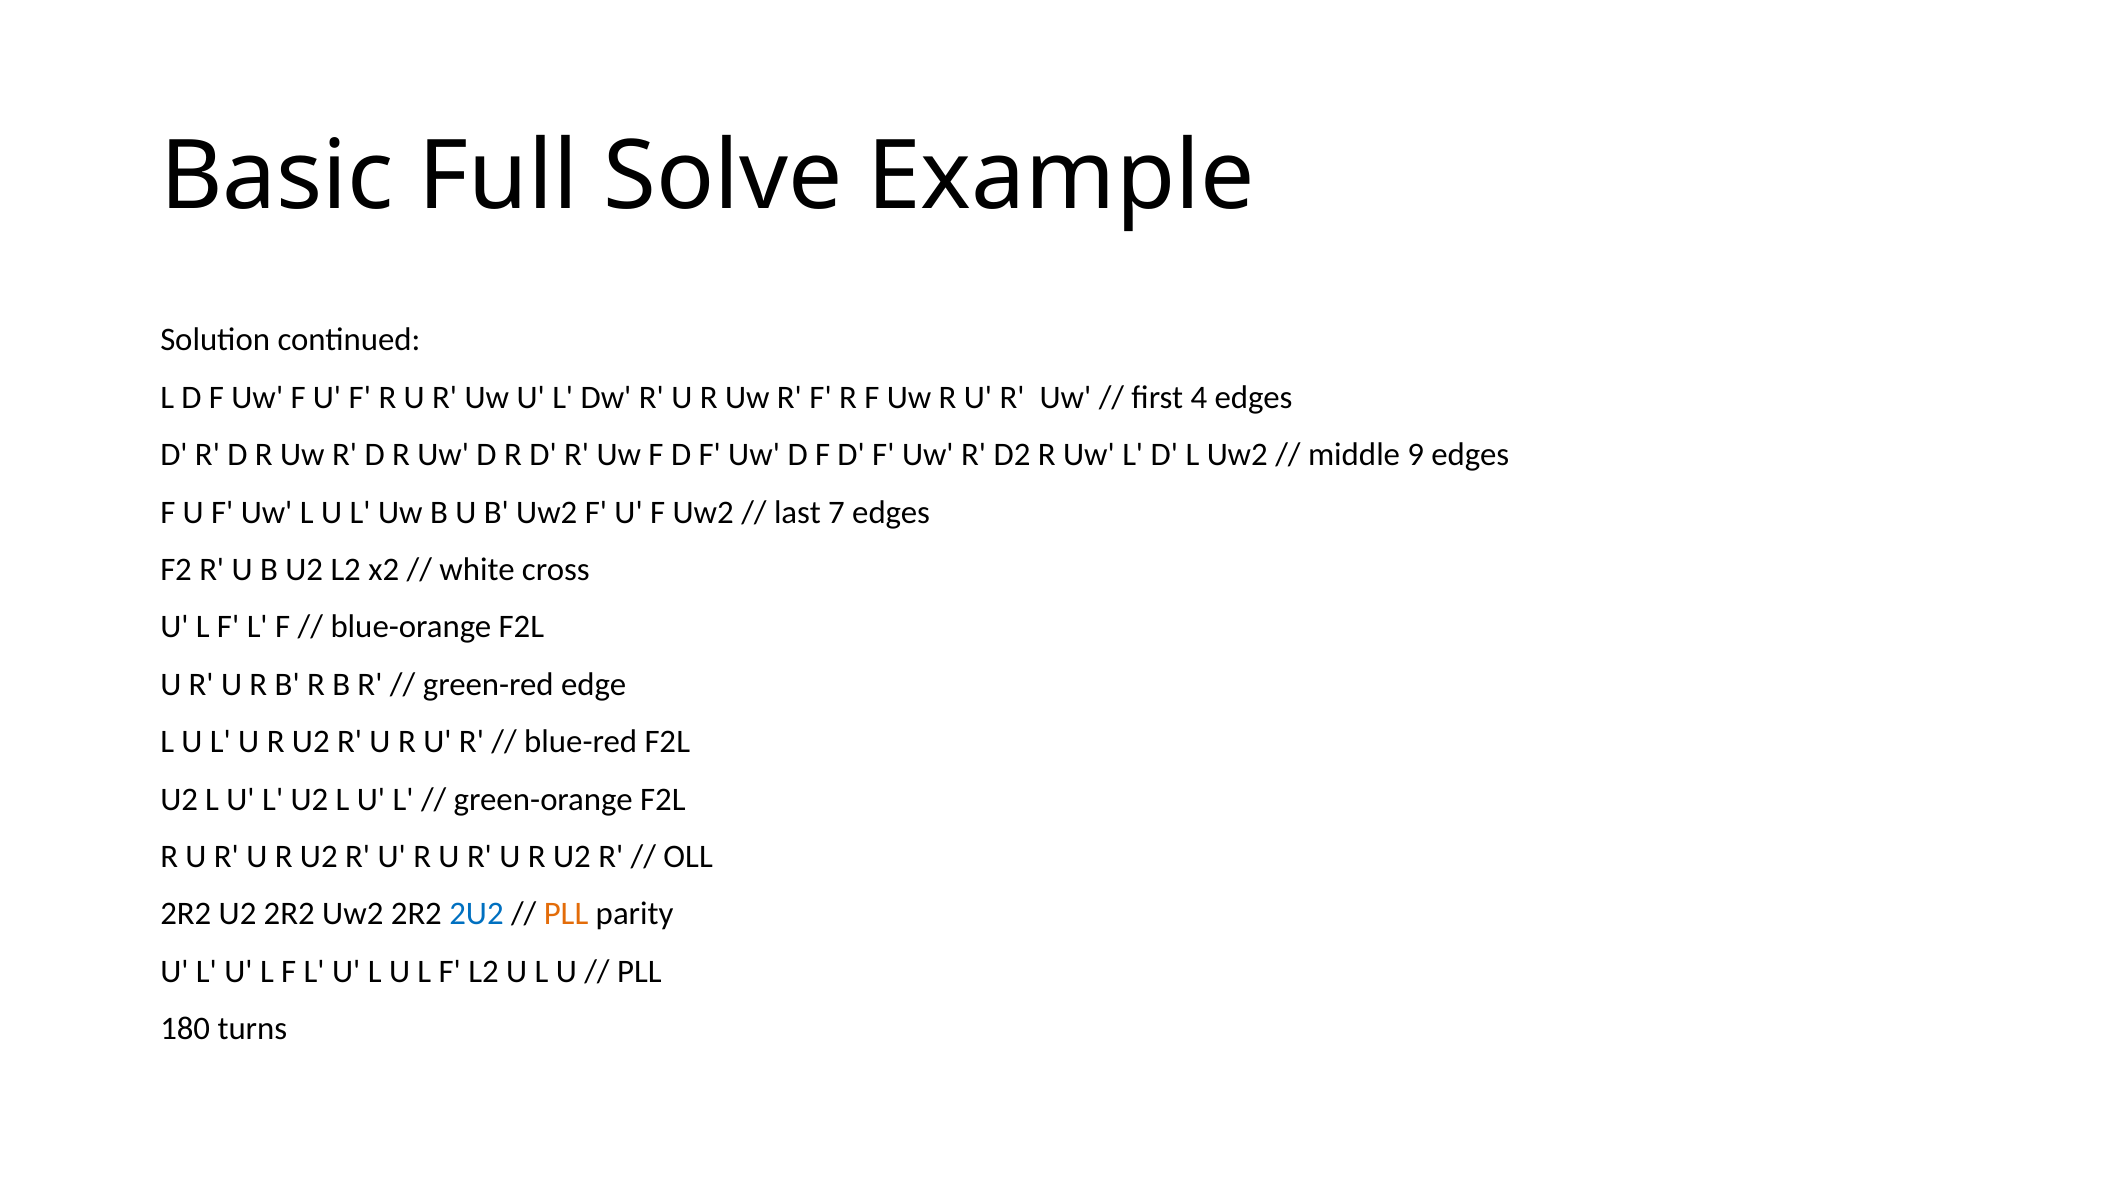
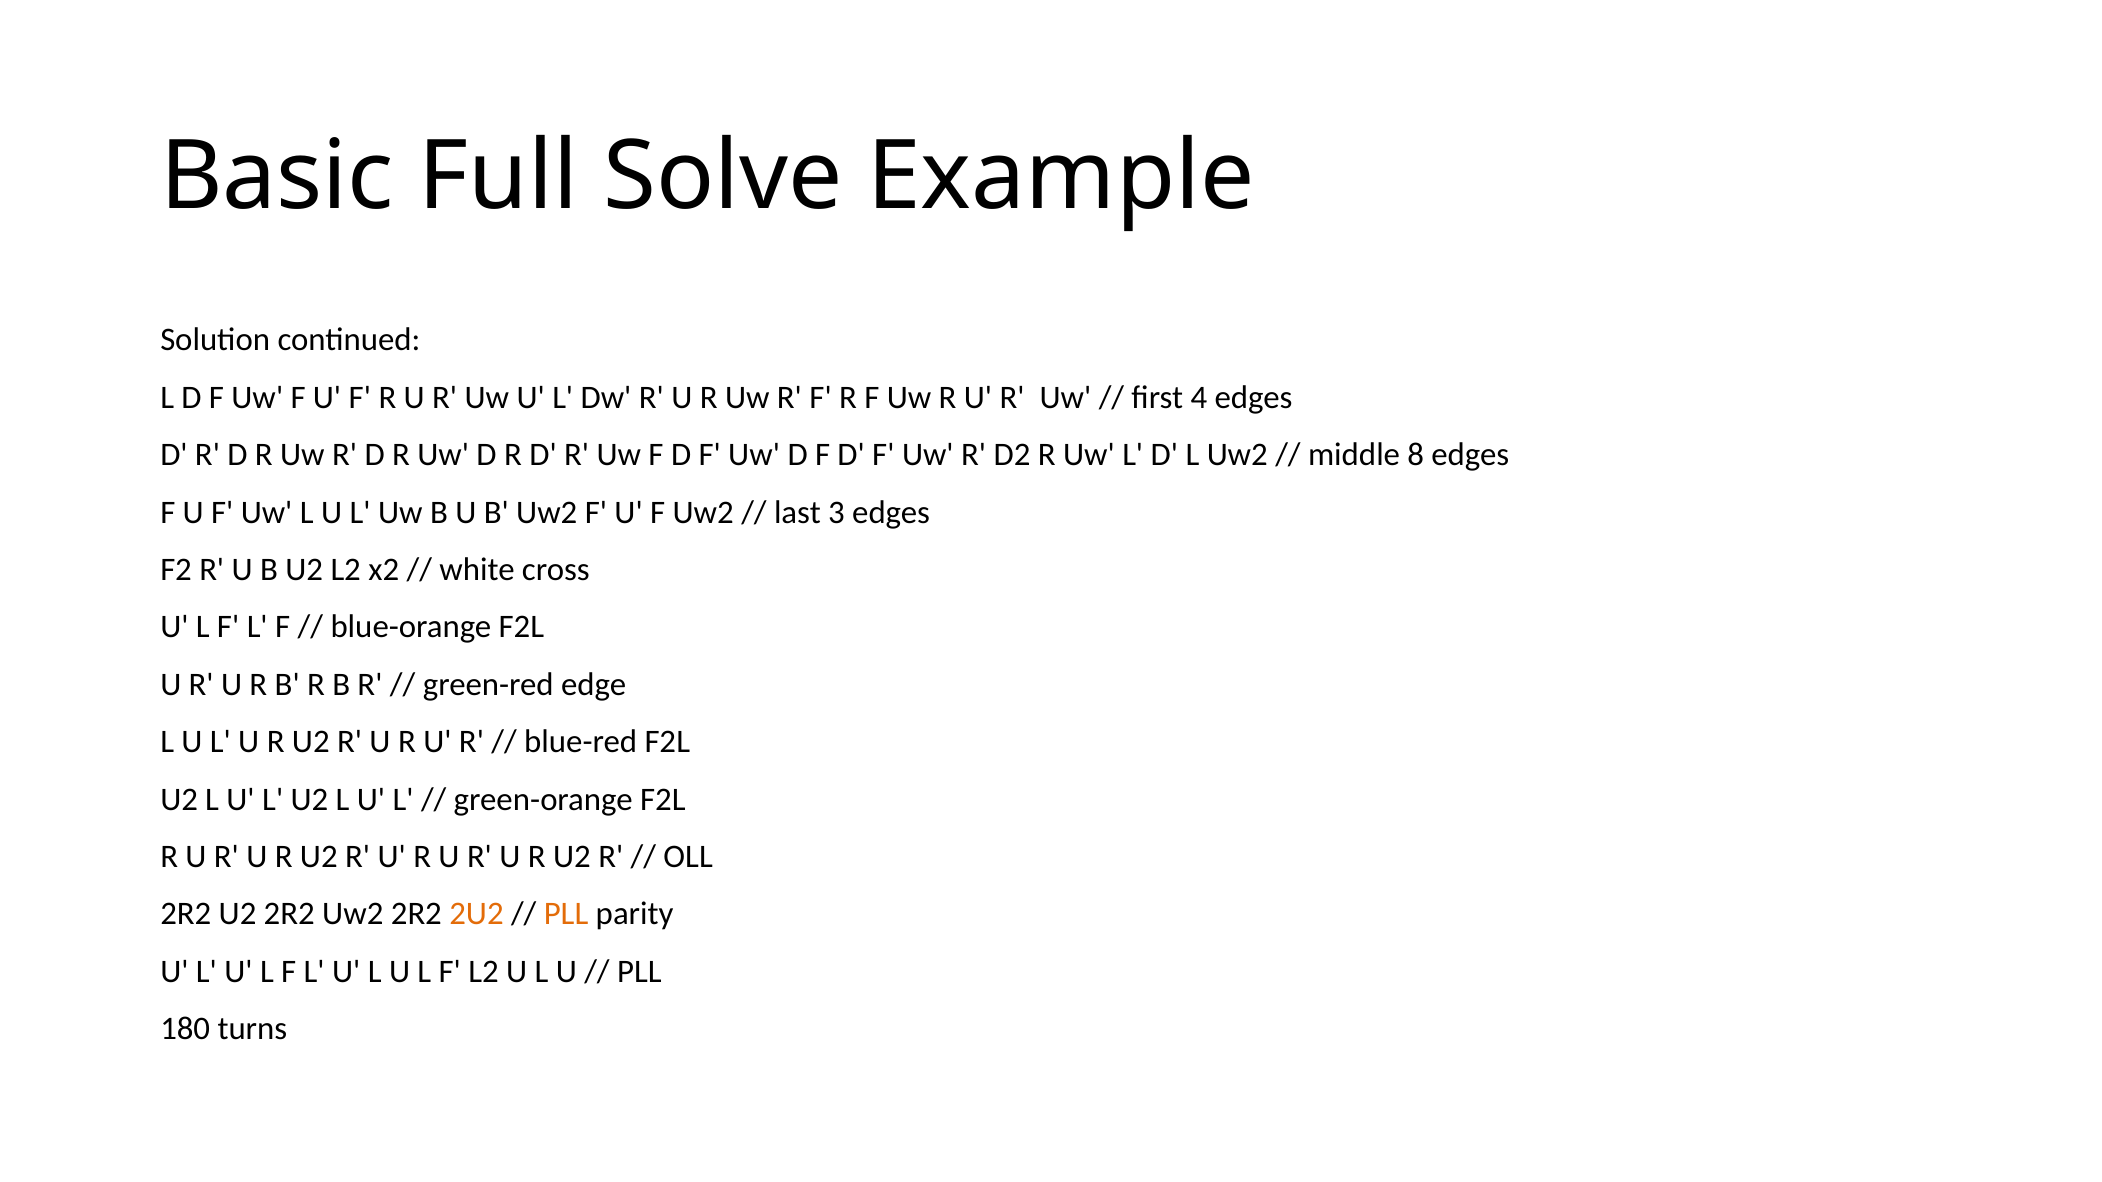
9: 9 -> 8 (1416, 455)
7: 7 -> 3 (836, 512)
2U2 colour: blue -> orange (476, 914)
